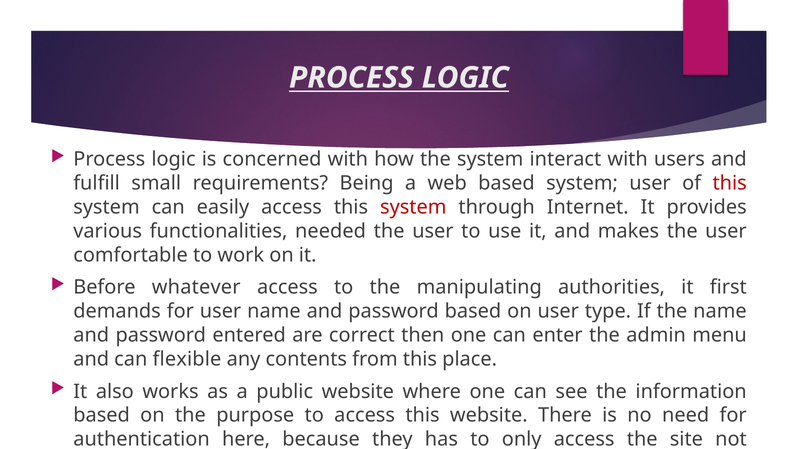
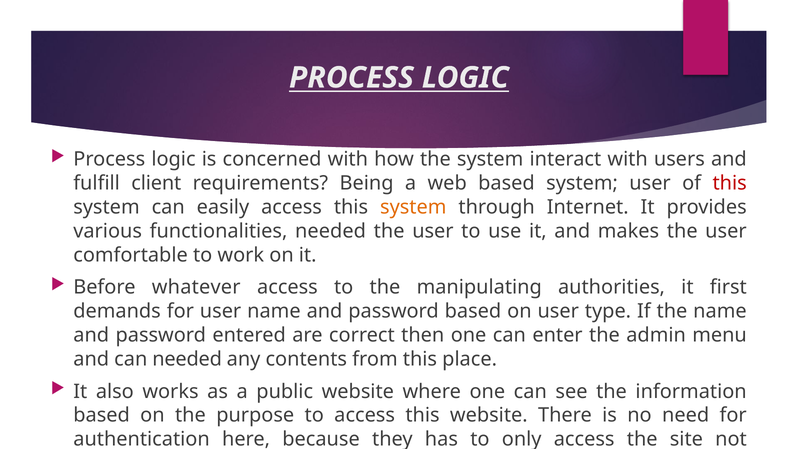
small: small -> client (156, 183)
system colour: red -> orange (413, 207)
can flexible: flexible -> needed (187, 359)
